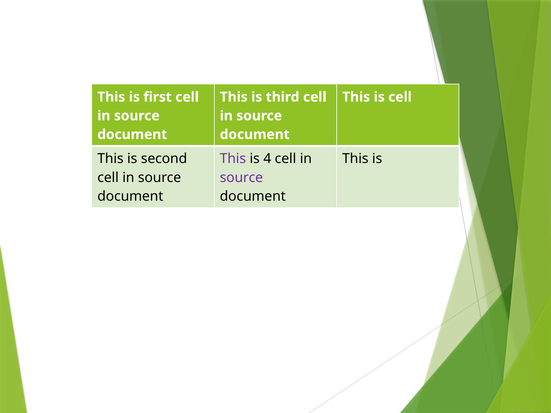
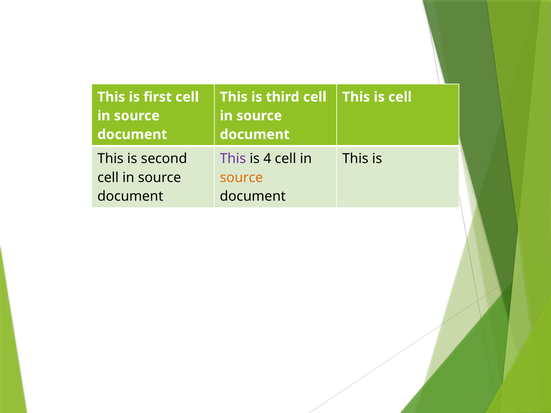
source colour: purple -> orange (241, 178)
